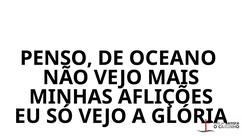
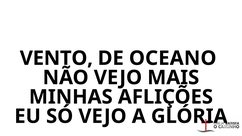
PENSO: PENSO -> VENTO (56, 58)
